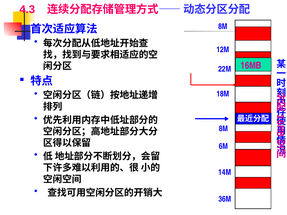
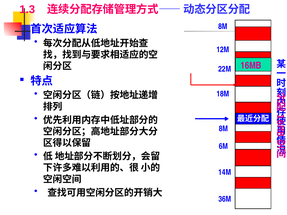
4.3: 4.3 -> 1.3 (27, 9)
